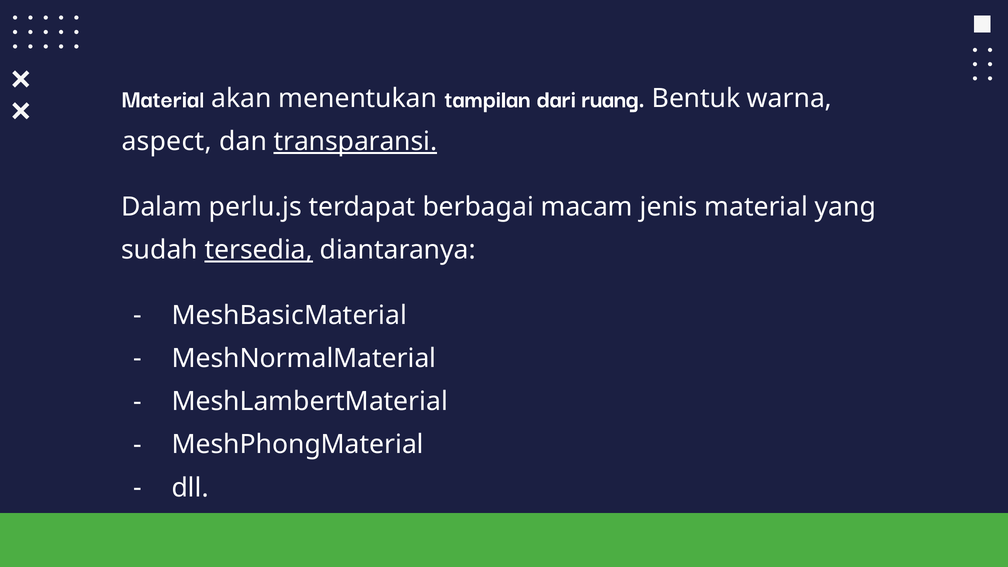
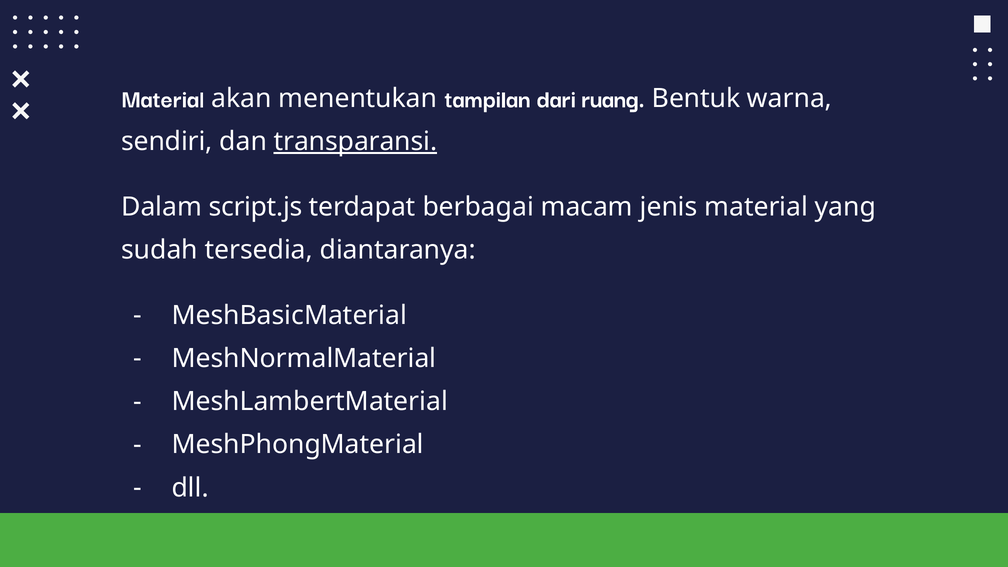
aspect: aspect -> sendiri (167, 142)
perlu.js: perlu.js -> script.js (255, 207)
tersedia underline: present -> none (259, 250)
